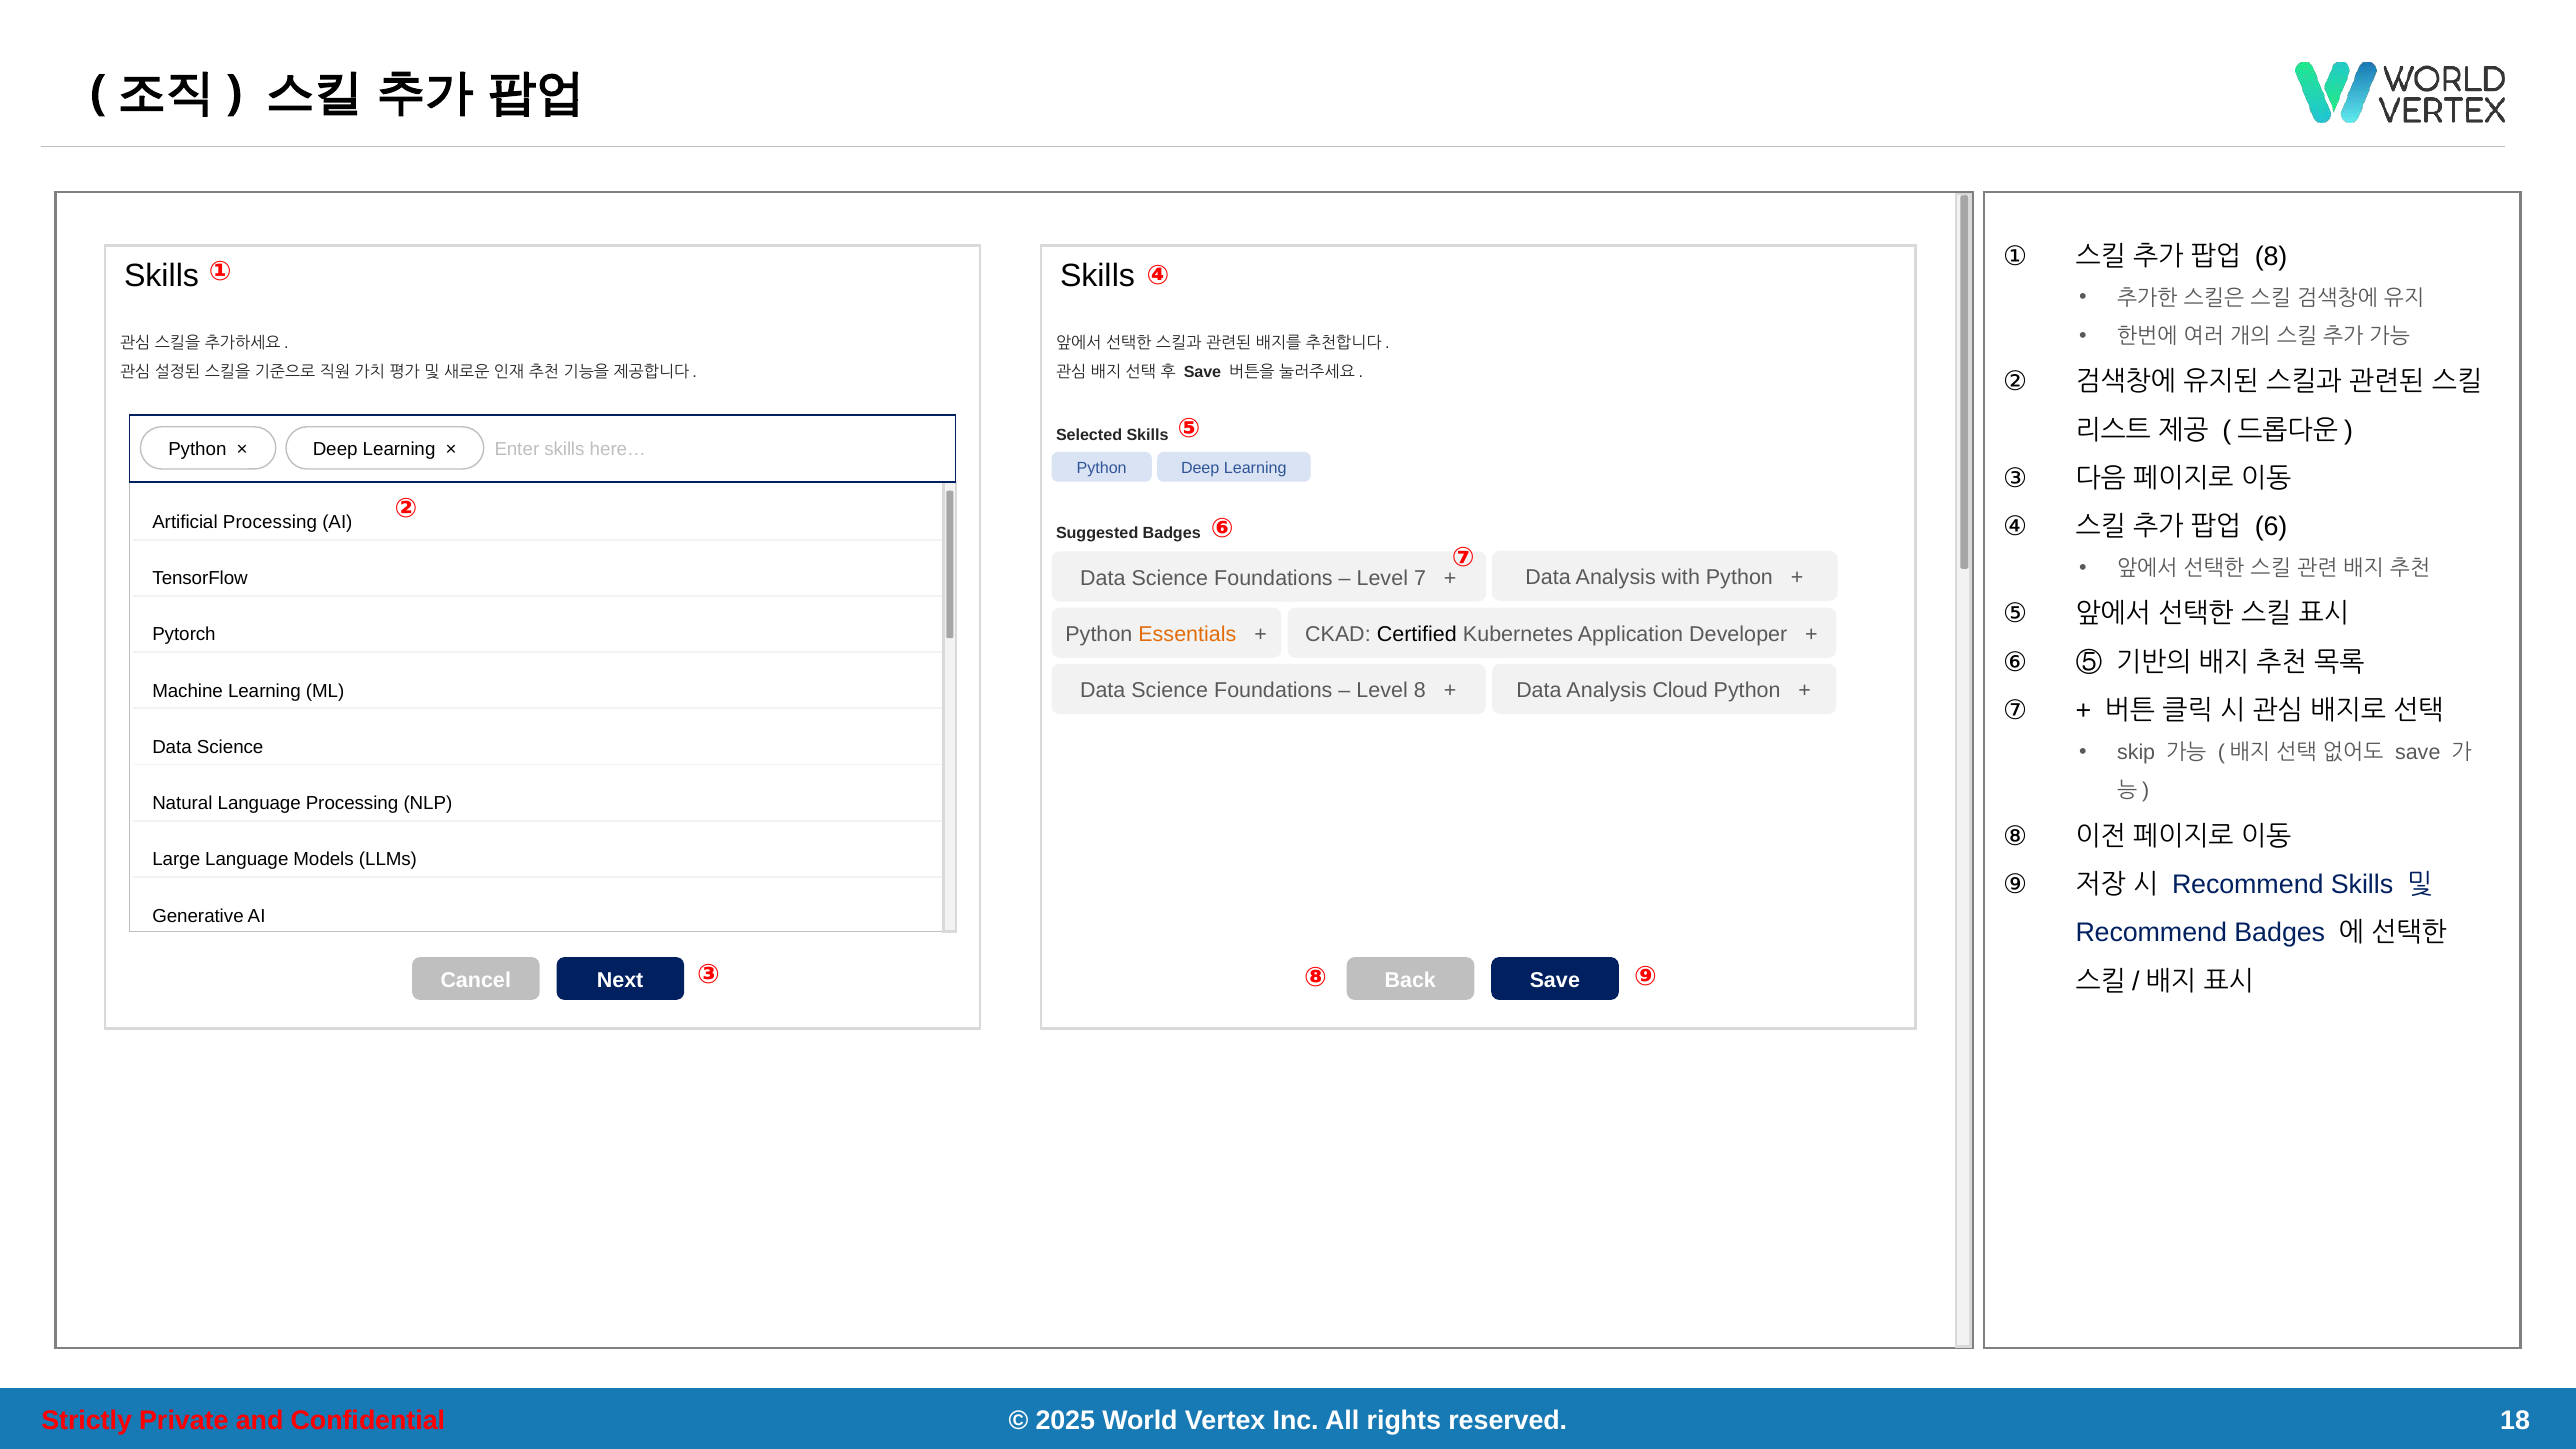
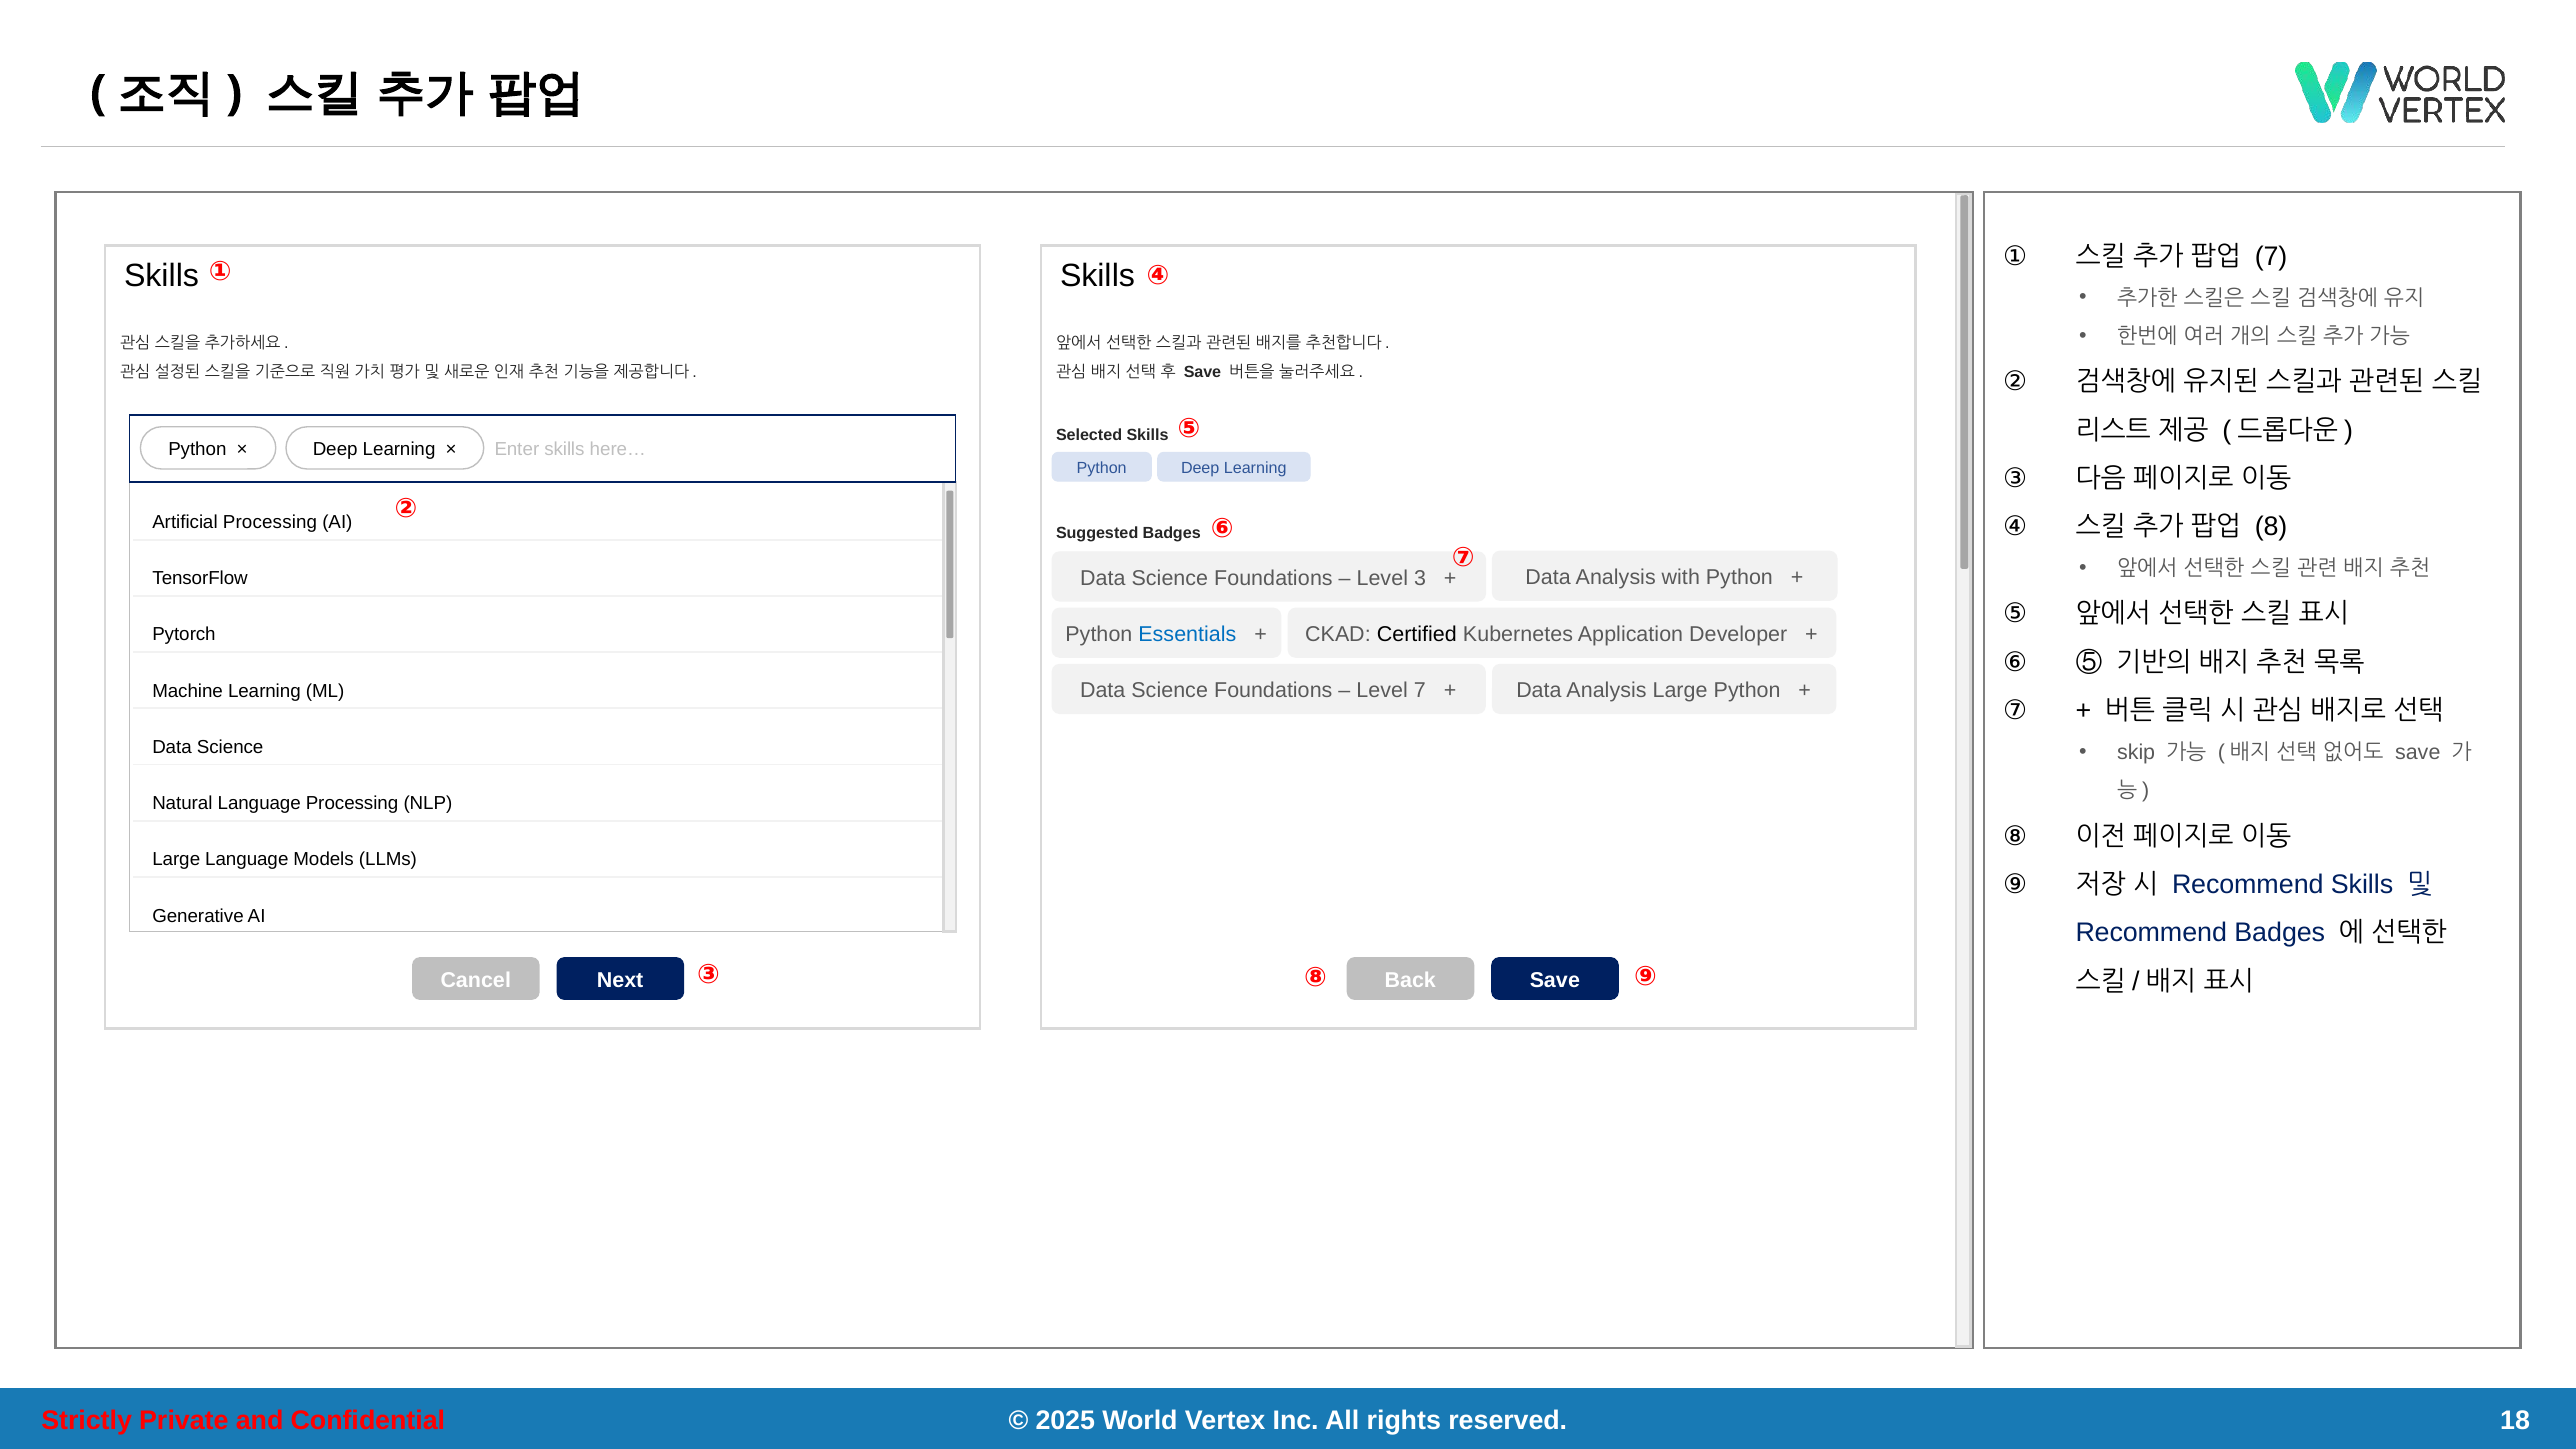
8: 8 -> 7 (2271, 256)
6: 6 -> 8 (2271, 527)
7: 7 -> 3 (1420, 578)
Essentials colour: orange -> blue (1187, 634)
Level 8: 8 -> 7 (1420, 690)
Analysis Cloud: Cloud -> Large (1680, 690)
